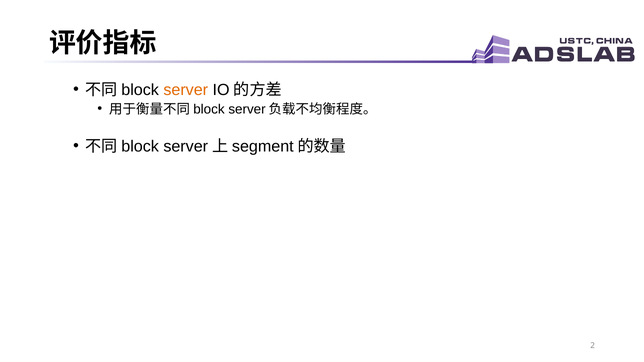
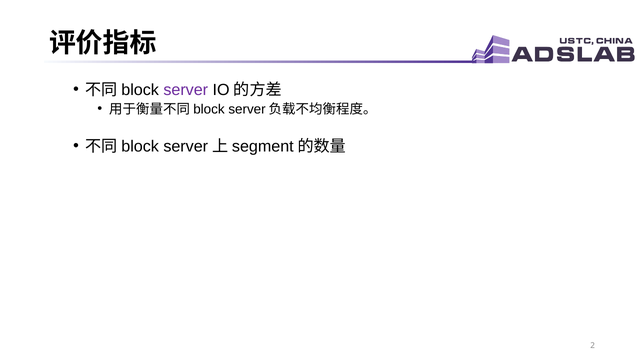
server colour: orange -> purple (186, 90)
